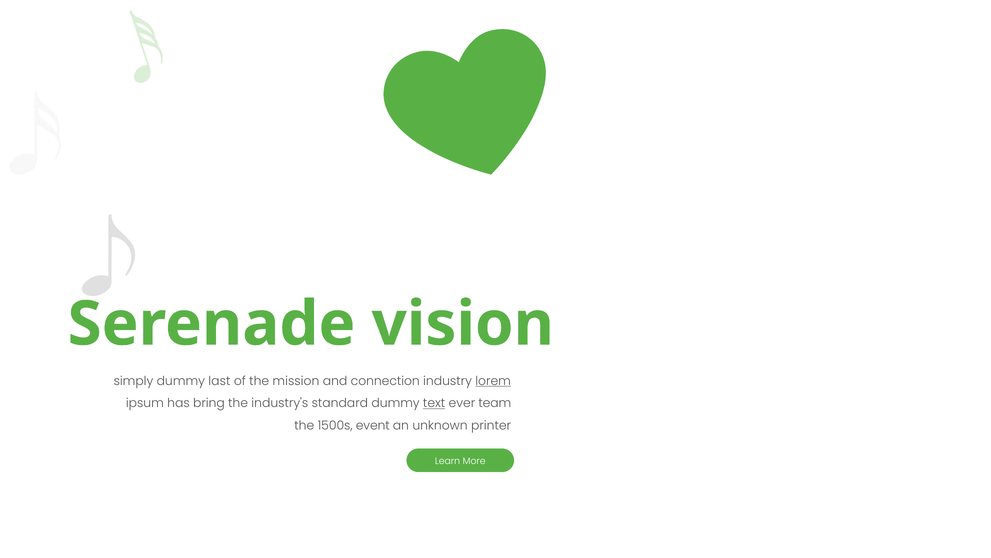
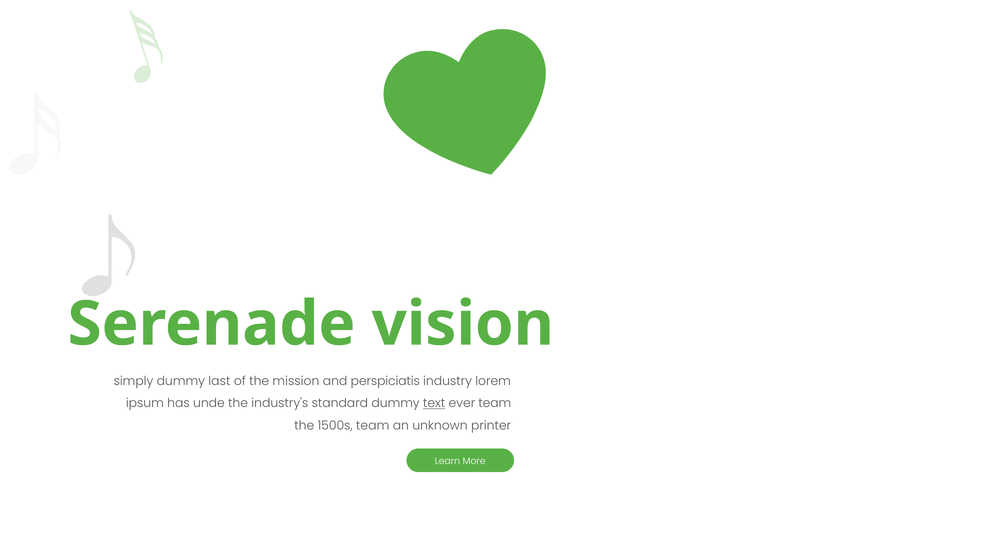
connection: connection -> perspiciatis (385, 381)
lorem underline: present -> none (493, 381)
bring: bring -> unde (209, 403)
1500s event: event -> team (373, 425)
